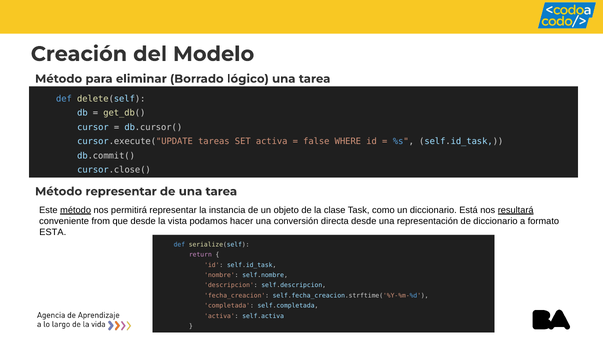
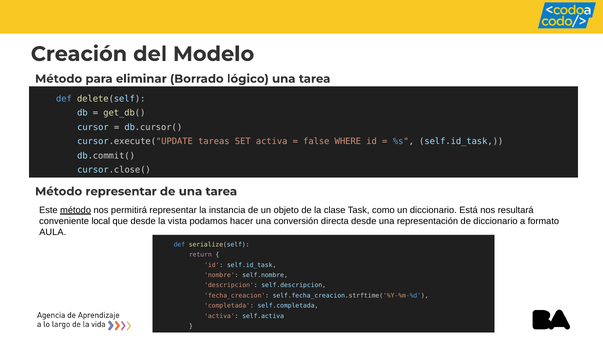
resultará underline: present -> none (516, 210)
from: from -> local (101, 221)
ESTA: ESTA -> AULA (53, 232)
